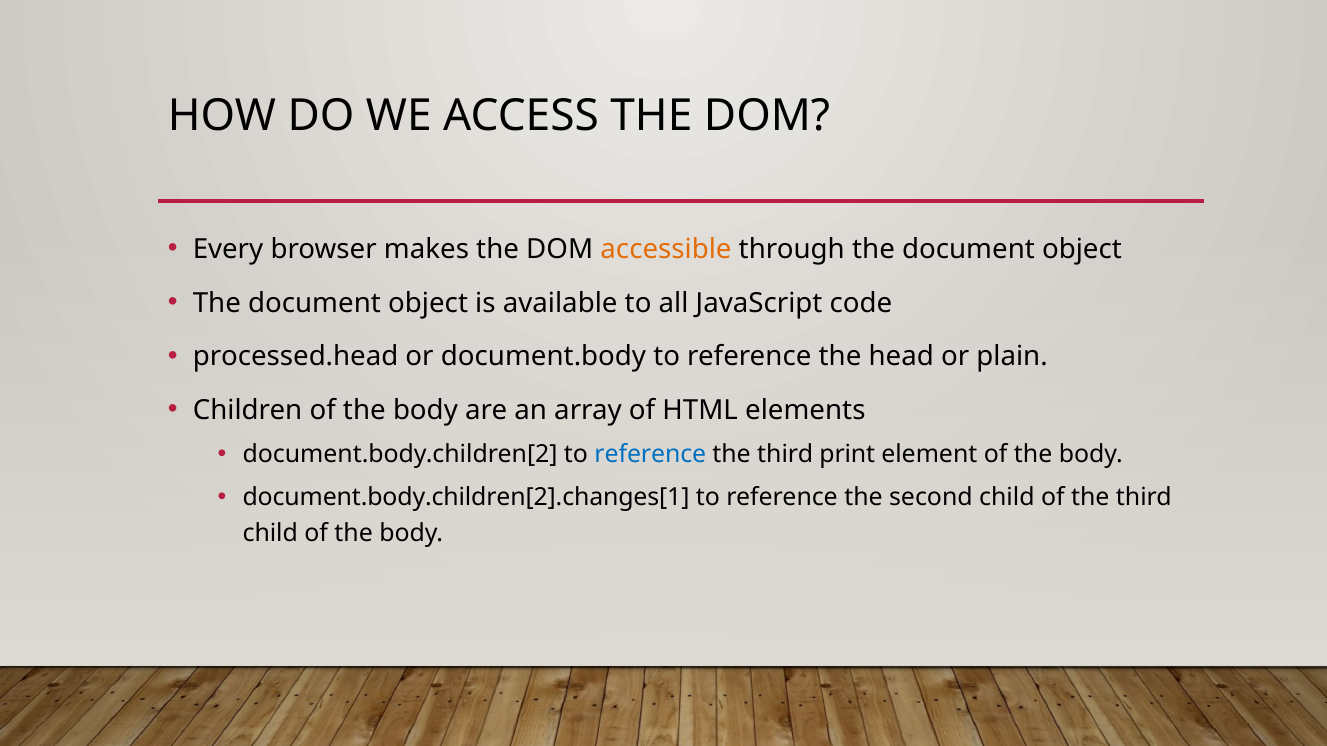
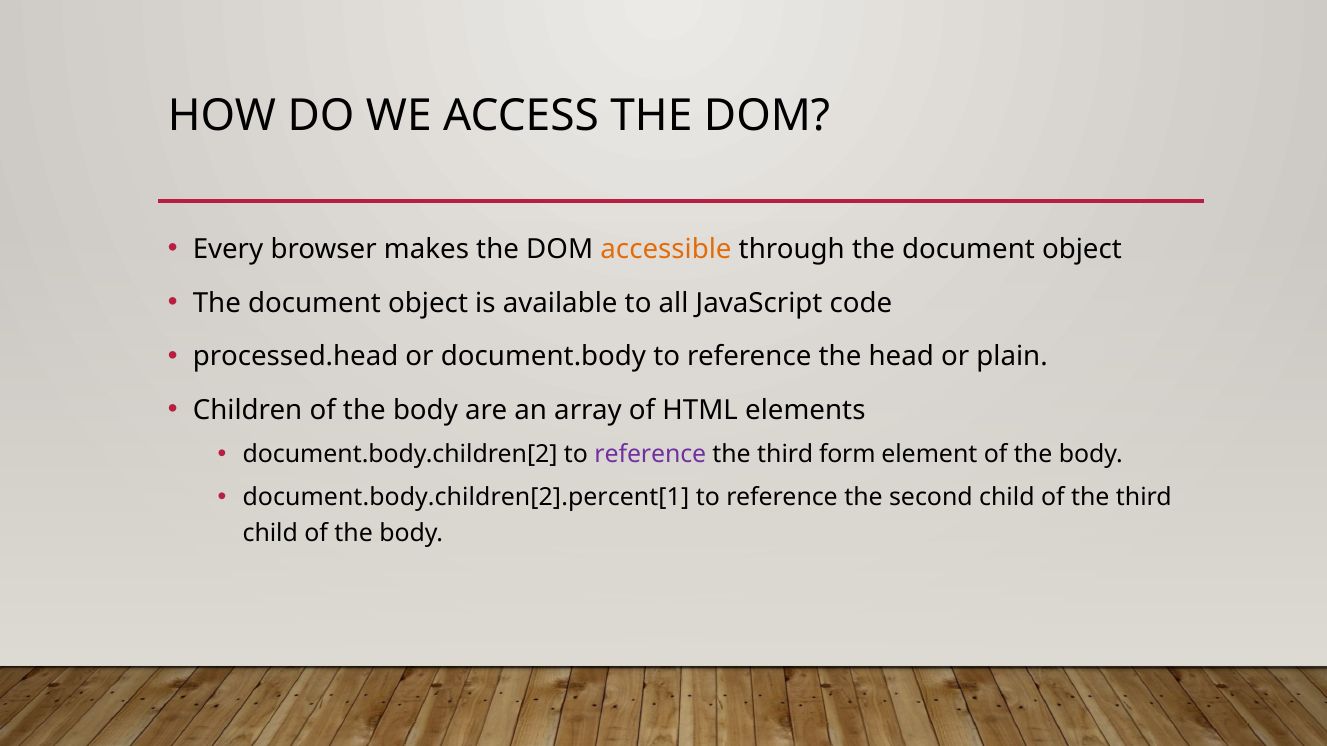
reference colour: blue -> purple (650, 455)
print: print -> form (847, 455)
document.body.children[2].changes[1: document.body.children[2].changes[1 -> document.body.children[2].percent[1 (466, 497)
